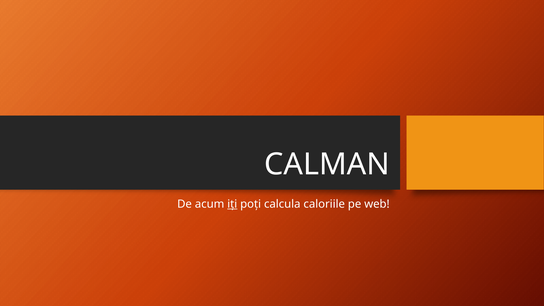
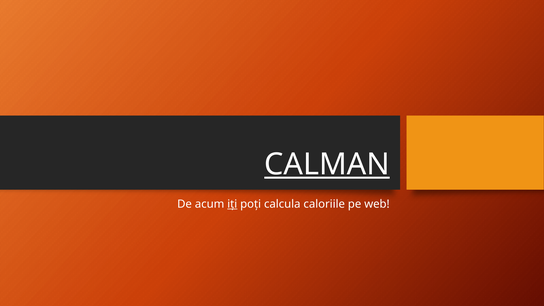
CALMAN underline: none -> present (327, 164)
